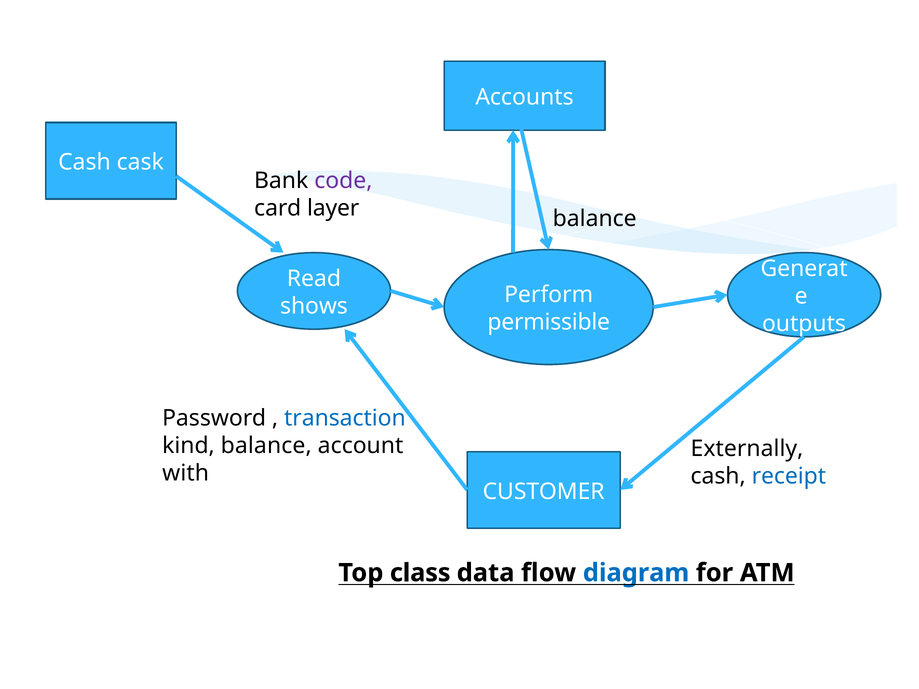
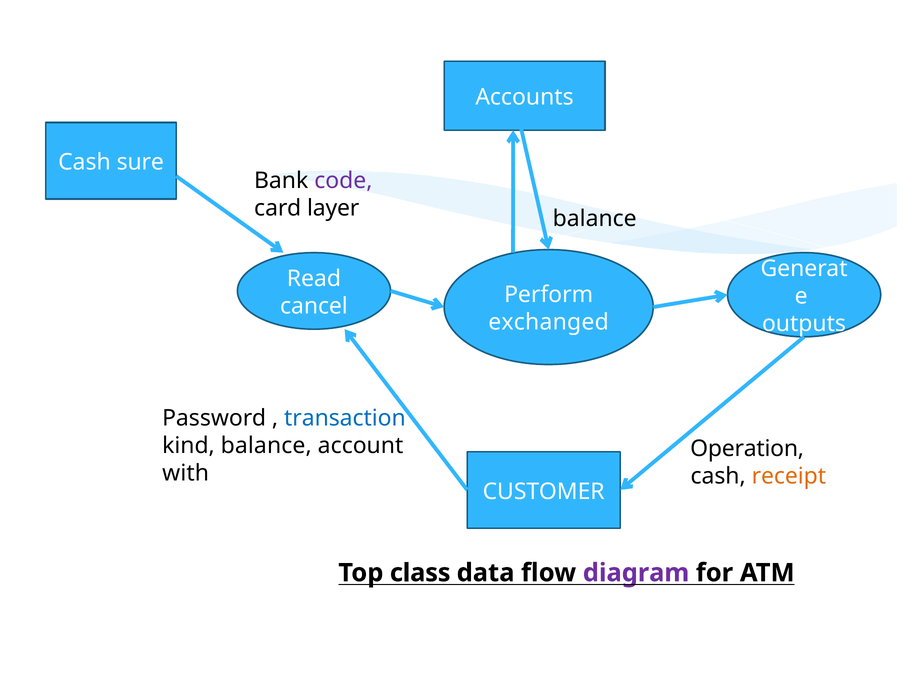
cask: cask -> sure (140, 162)
shows: shows -> cancel (314, 306)
permissible: permissible -> exchanged (549, 323)
Externally: Externally -> Operation (747, 449)
receipt colour: blue -> orange (789, 476)
diagram colour: blue -> purple (636, 573)
